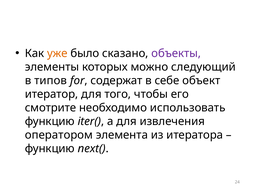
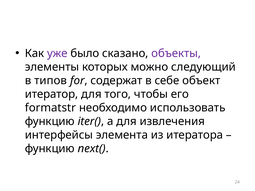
уже colour: orange -> purple (57, 54)
смотрите: смотрите -> formatstr (50, 108)
оператором: оператором -> интерфейсы (59, 135)
